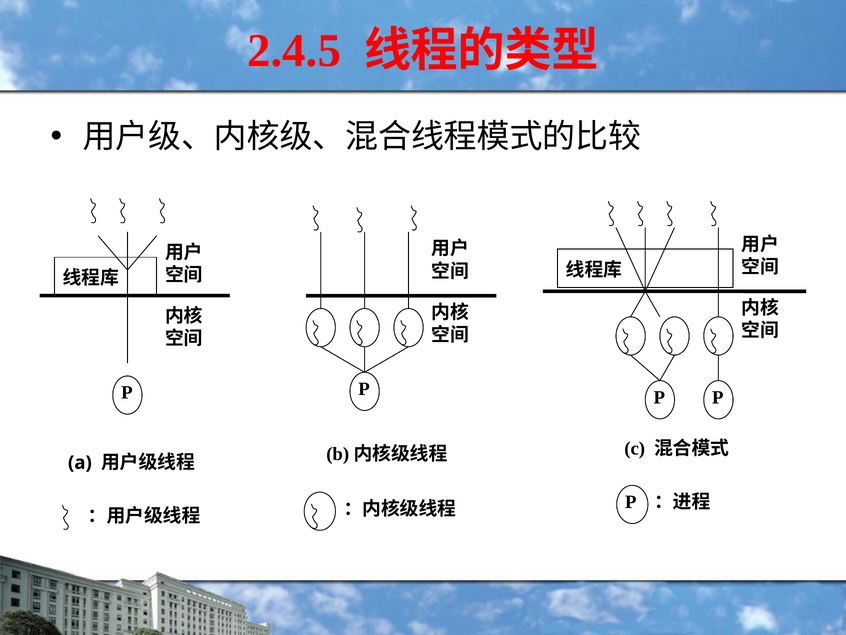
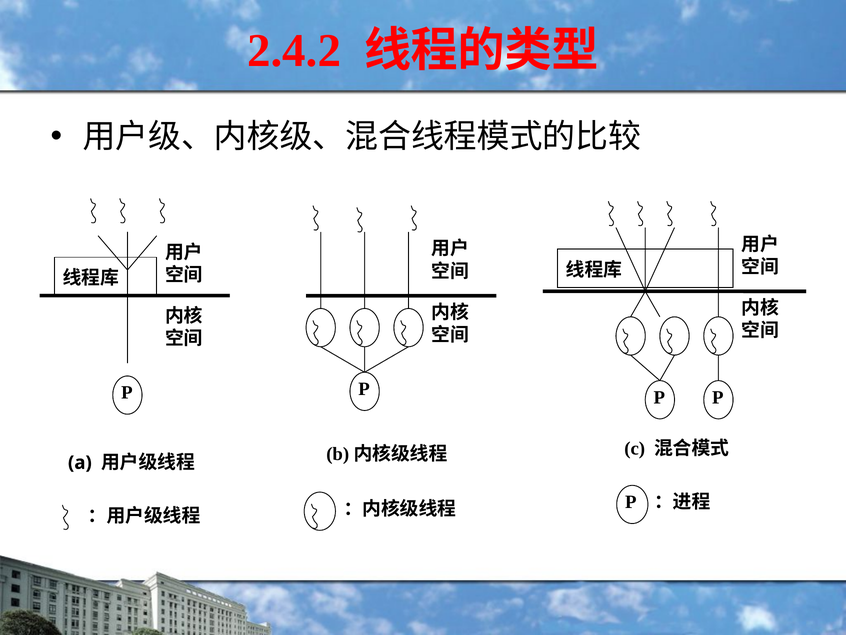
2.4.5: 2.4.5 -> 2.4.2 (294, 51)
